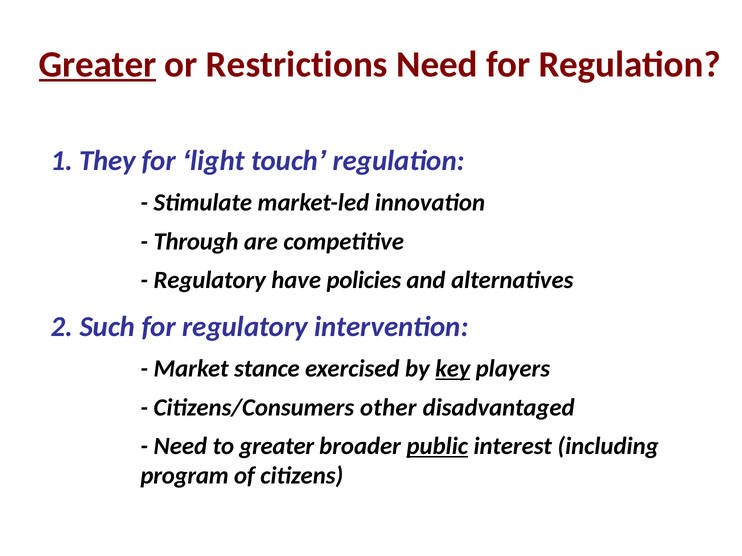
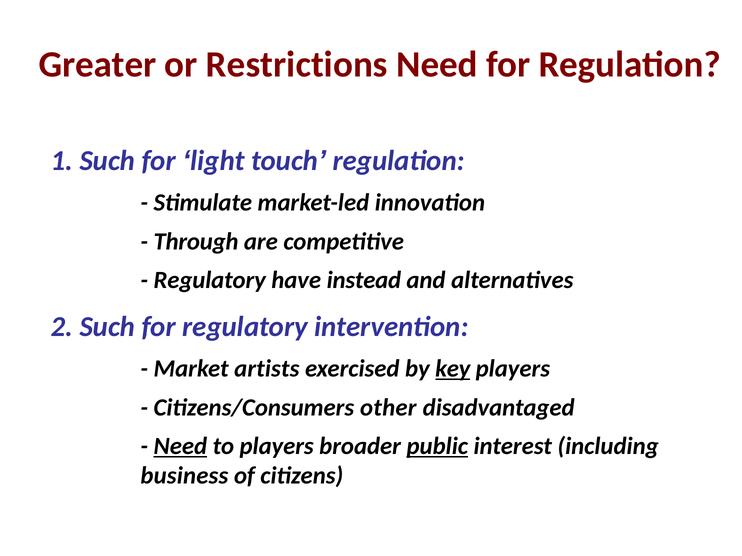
Greater underline: present -> none (98, 64)
1 They: They -> Such (107, 161)
policies: policies -> instead (364, 280)
stance: stance -> artists (267, 369)
Need underline: none -> present (180, 446)
to greater: greater -> players (277, 446)
program: program -> business (184, 476)
